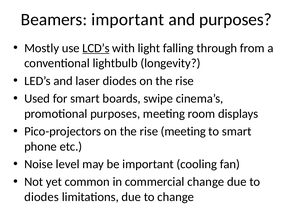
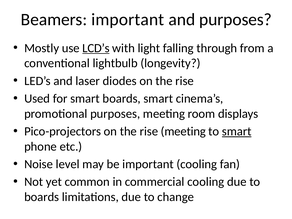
boards swipe: swipe -> smart (158, 99)
smart underline: none -> present (237, 131)
commercial change: change -> cooling (206, 182)
diodes: diodes -> boards (42, 197)
